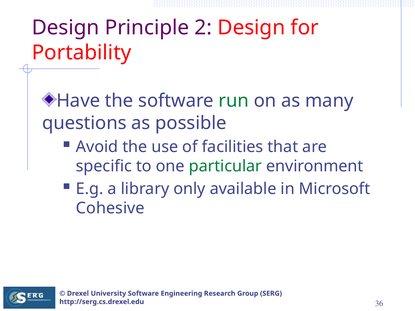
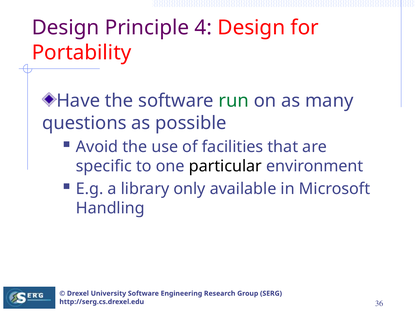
2: 2 -> 4 (203, 28)
particular colour: green -> black (225, 166)
Cohesive: Cohesive -> Handling (110, 208)
